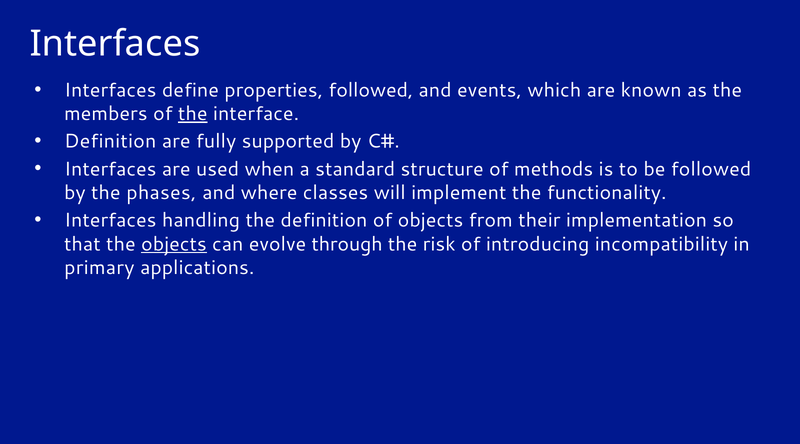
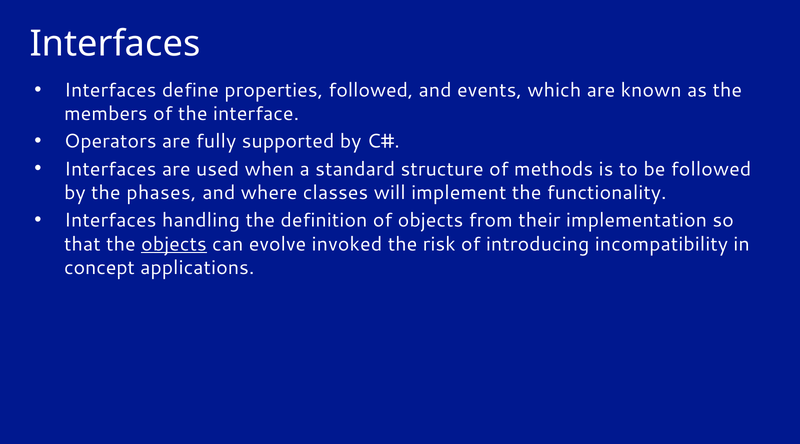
the underline: present -> none (193, 114)
Definition: Definition -> Operators (110, 142)
through: through -> invoked (347, 244)
primary: primary -> concept (100, 268)
